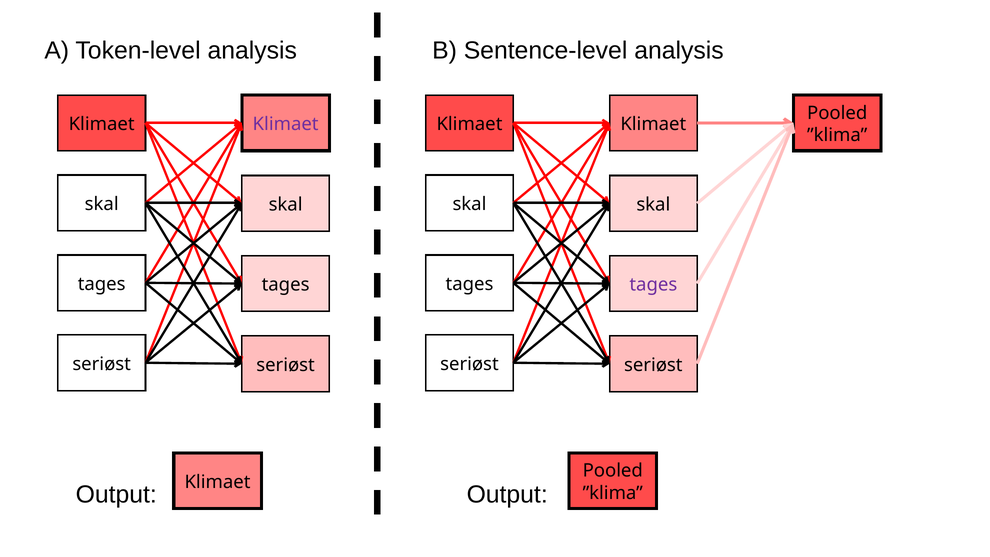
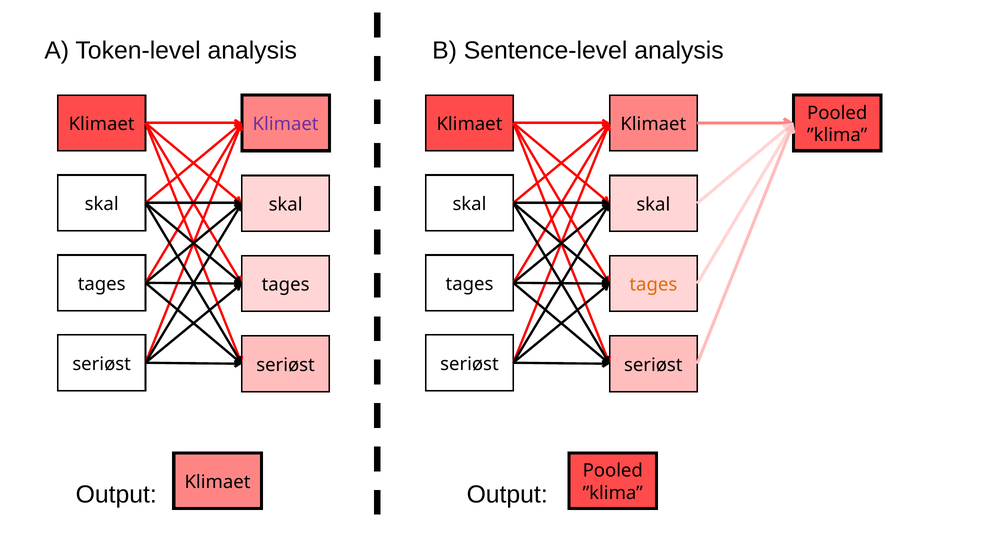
tages colour: purple -> orange (653, 285)
